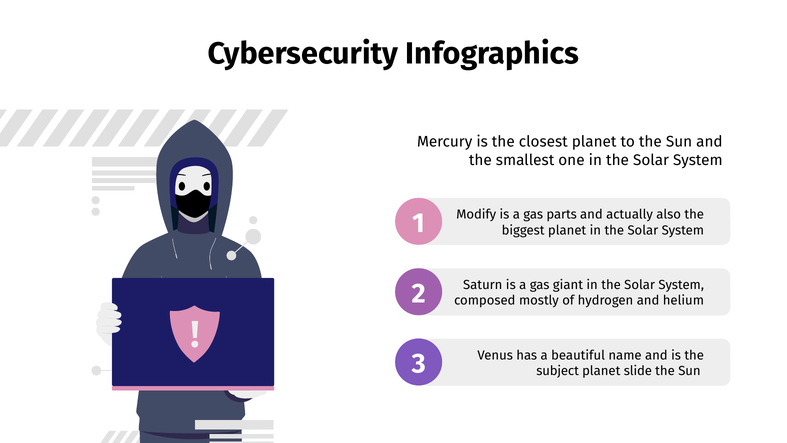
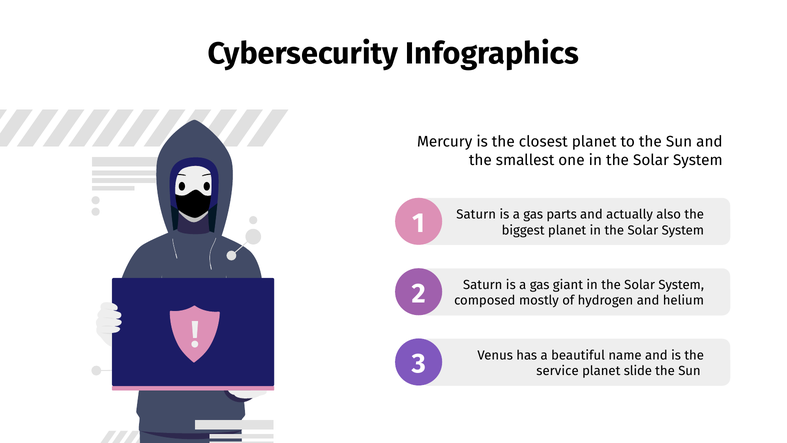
Modify: Modify -> Saturn (476, 214)
subject: subject -> service (557, 371)
